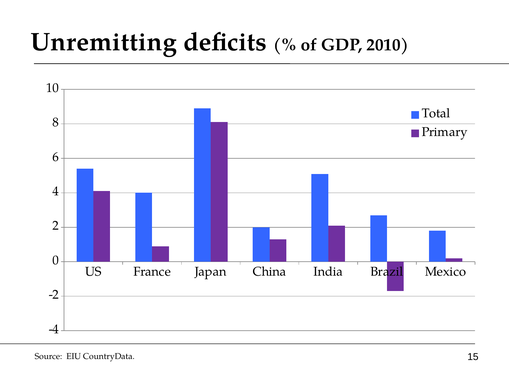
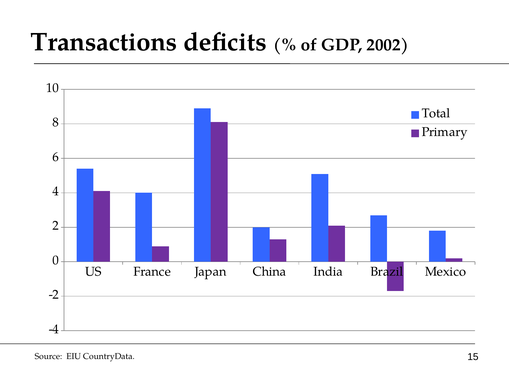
Unremitting: Unremitting -> Transactions (104, 42)
2010: 2010 -> 2002 (388, 45)
